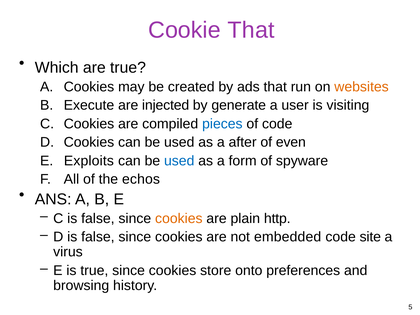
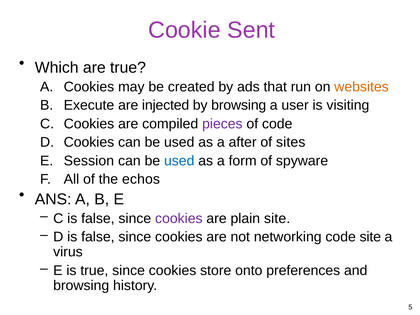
Cookie That: That -> Sent (251, 30)
by generate: generate -> browsing (239, 105)
pieces colour: blue -> purple (222, 124)
even: even -> sites (291, 142)
Exploits: Exploits -> Session (89, 161)
cookies colour: orange -> purple (179, 218)
plain http: http -> site (277, 218)
embedded: embedded -> networking (288, 237)
